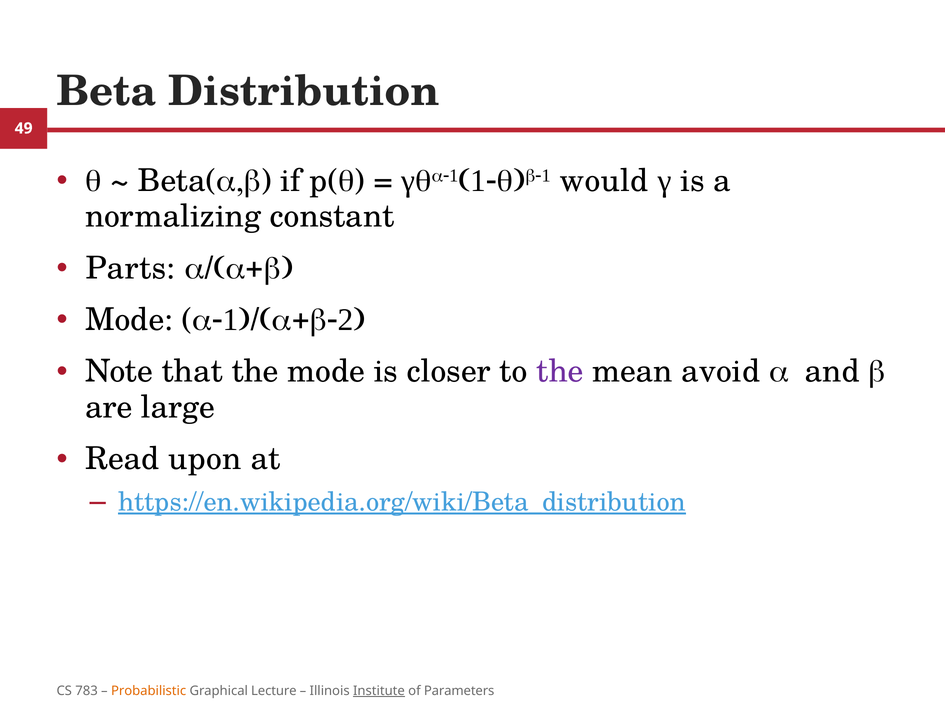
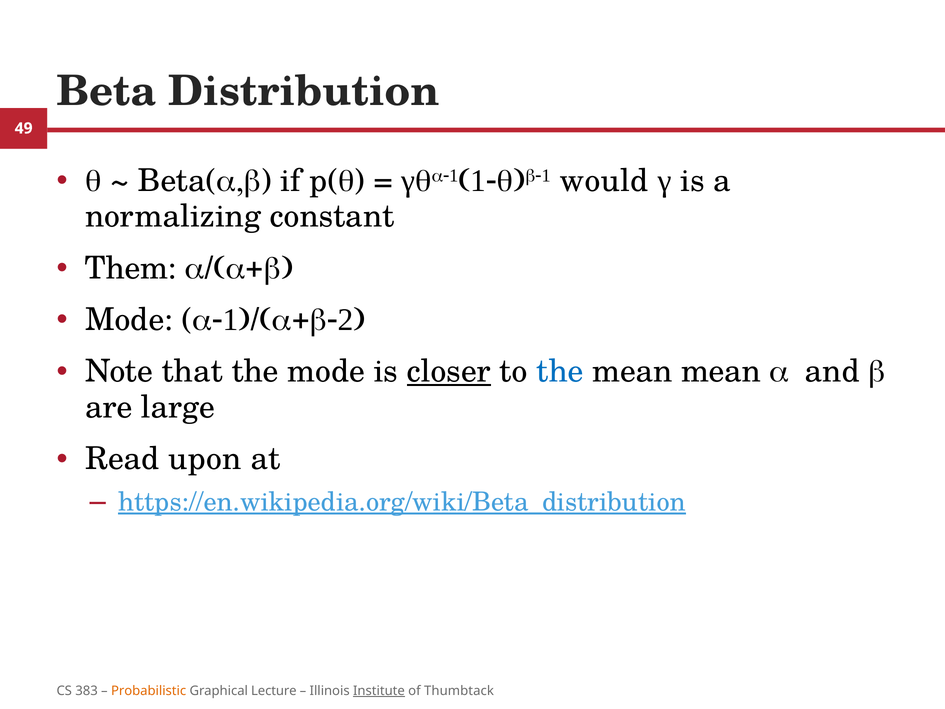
Parts: Parts -> Them (131, 268)
closer underline: none -> present (449, 371)
the colour: purple -> blue (560, 371)
mean avoid: avoid -> mean (721, 371)
783: 783 -> 383 (87, 691)
Parameters: Parameters -> Thumbtack (459, 691)
